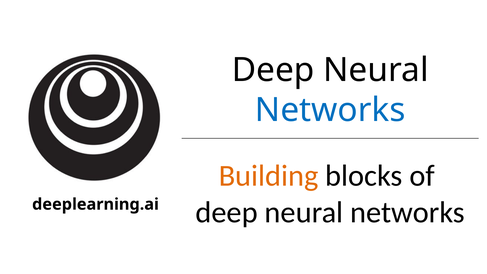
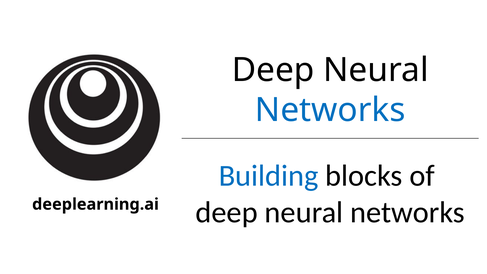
Building colour: orange -> blue (269, 176)
